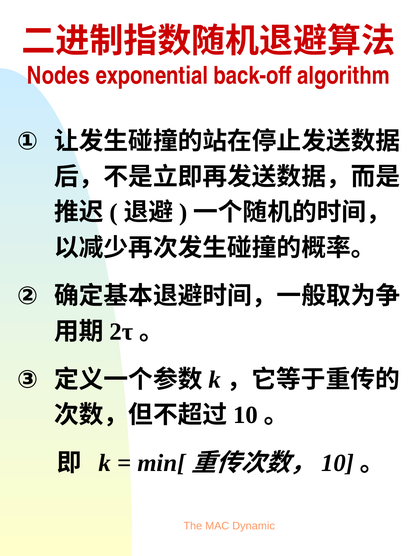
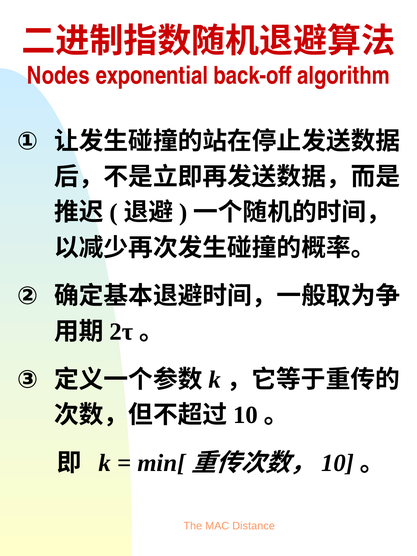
Dynamic: Dynamic -> Distance (254, 526)
